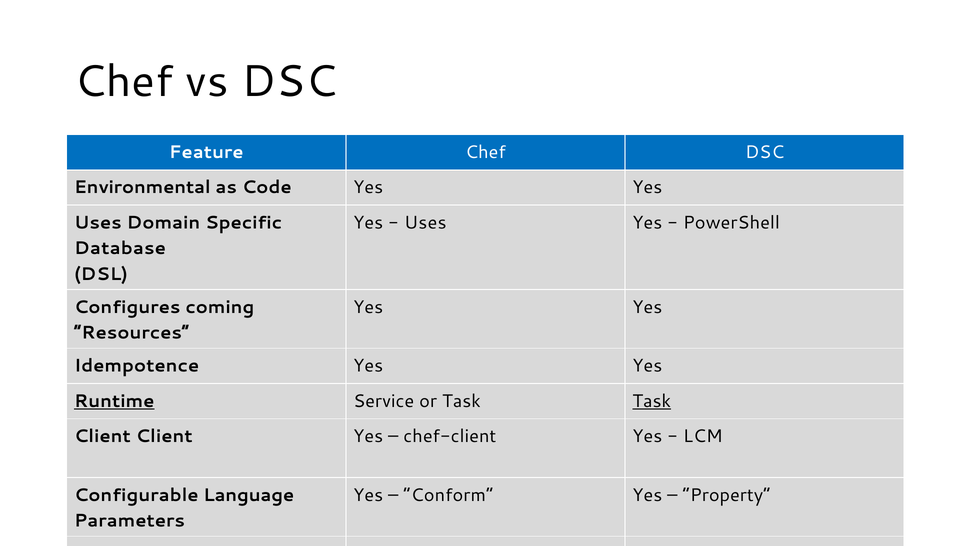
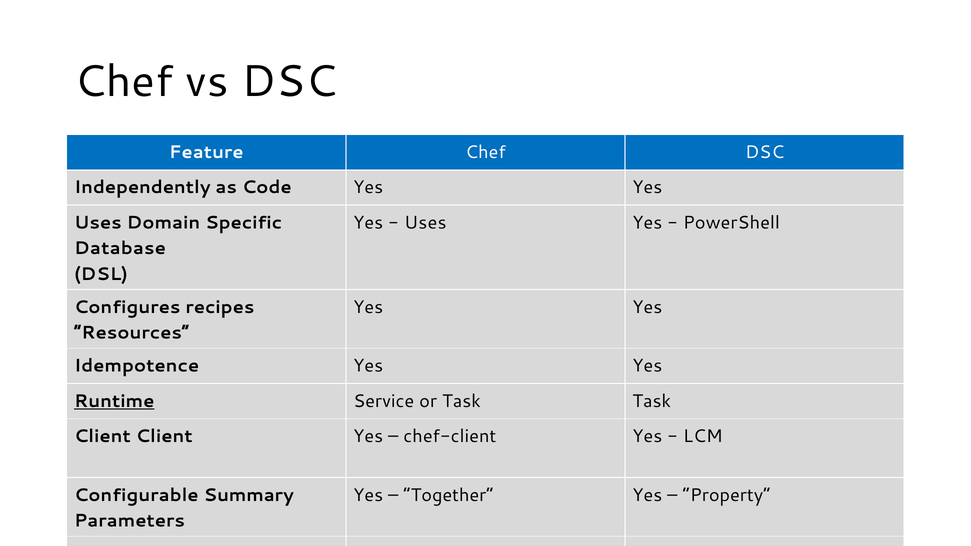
Environmental: Environmental -> Independently (142, 187)
coming: coming -> recipes (220, 307)
Task underline: present -> none (652, 401)
Language: Language -> Summary (249, 495)
Conform: Conform -> Together (448, 495)
